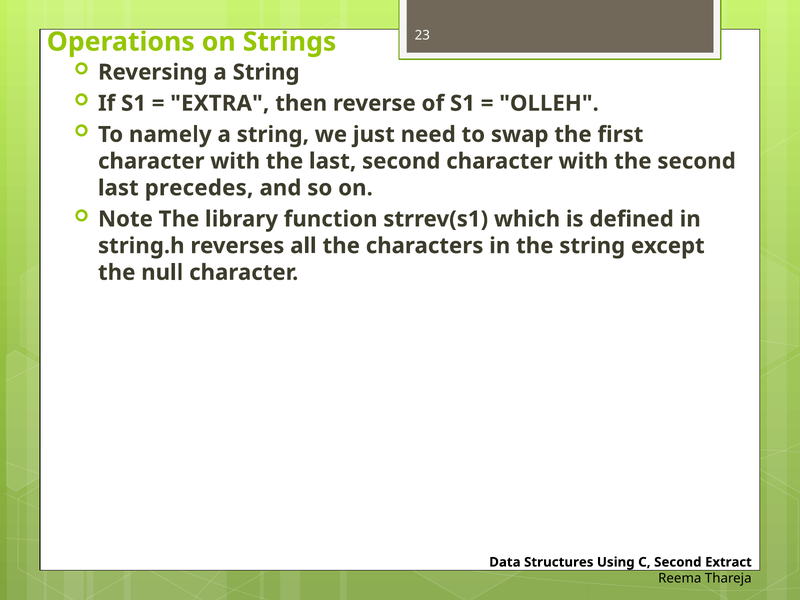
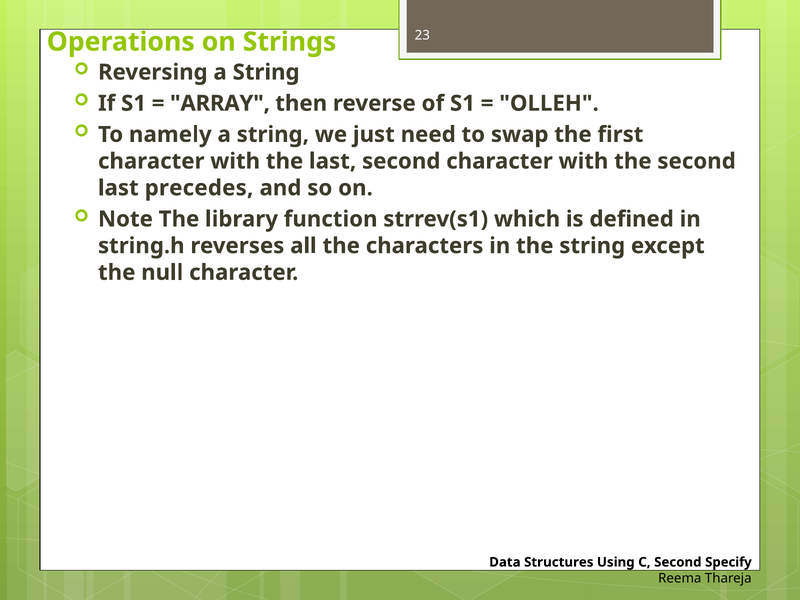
EXTRA: EXTRA -> ARRAY (220, 103)
Extract: Extract -> Specify (728, 562)
